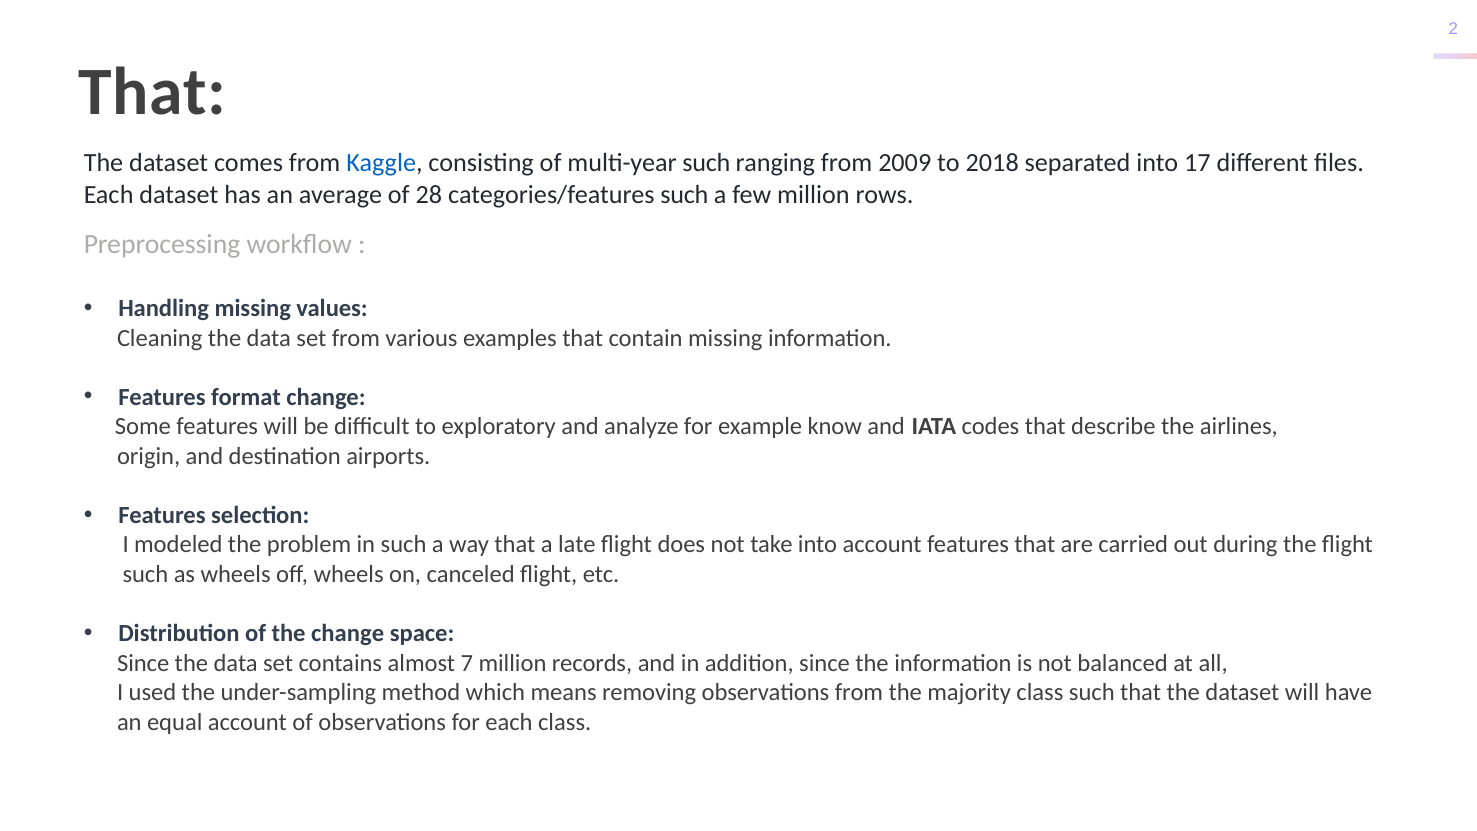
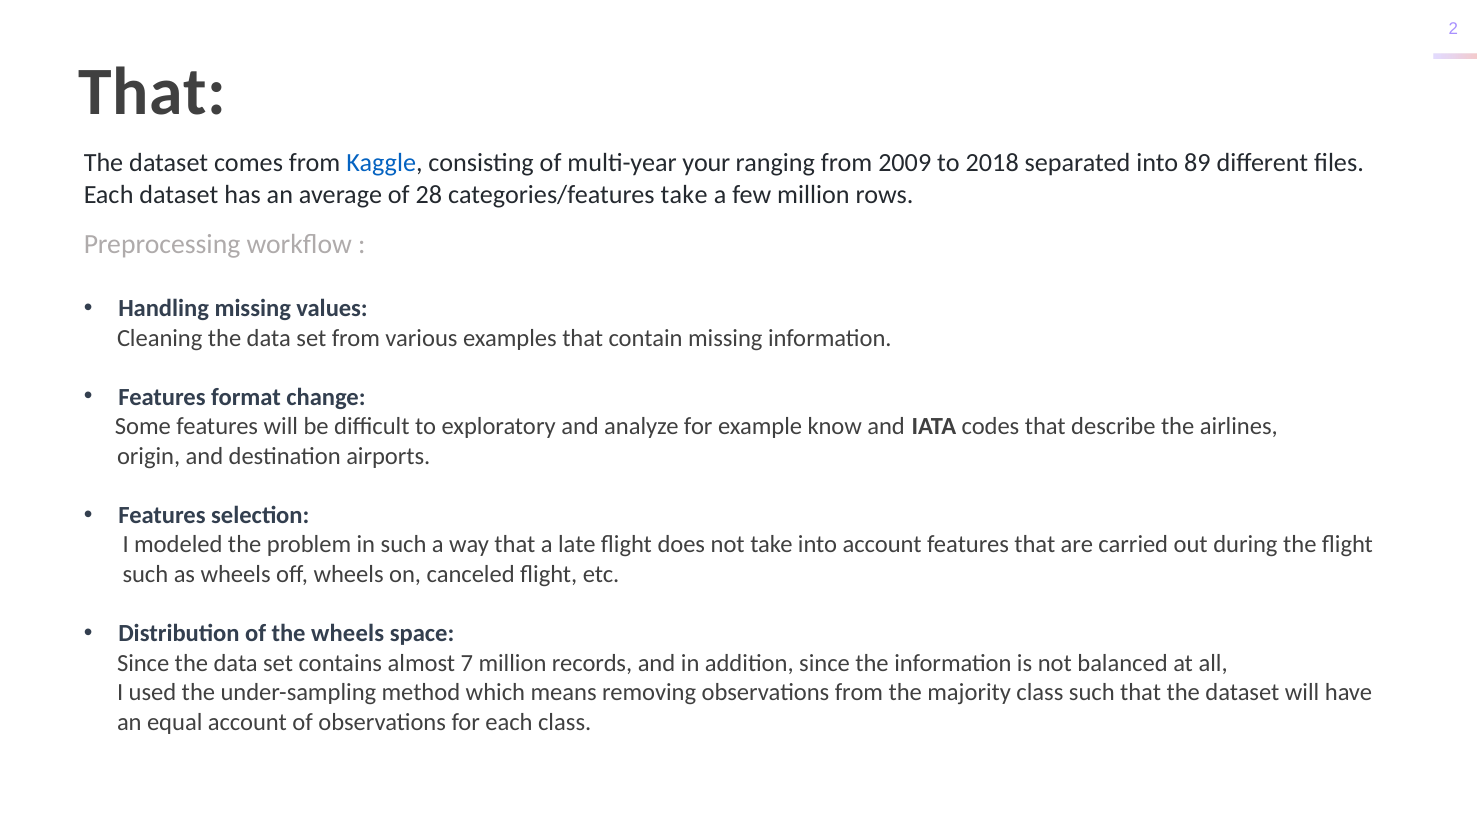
multi-year such: such -> your (706, 163)
17: 17 -> 89 (1197, 163)
categories/features such: such -> take (684, 195)
the change: change -> wheels (348, 633)
